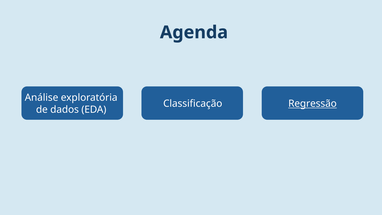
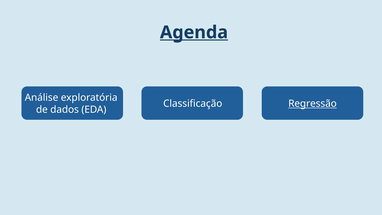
Agenda underline: none -> present (194, 32)
